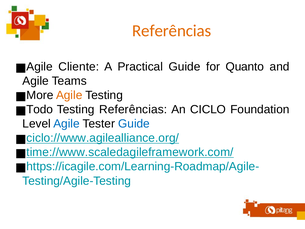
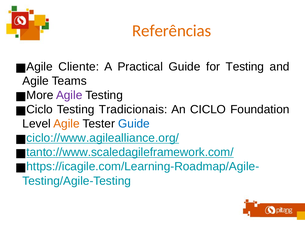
for Quanto: Quanto -> Testing (245, 67)
Agile colour: orange -> purple (69, 95)
Todo: Todo -> Ciclo (40, 109)
Testing Referências: Referências -> Tradicionais (133, 109)
Agile colour: blue -> orange (67, 124)
time://www.scaledagileframework.com/: time://www.scaledagileframework.com/ -> tanto://www.scaledagileframework.com/ (130, 152)
